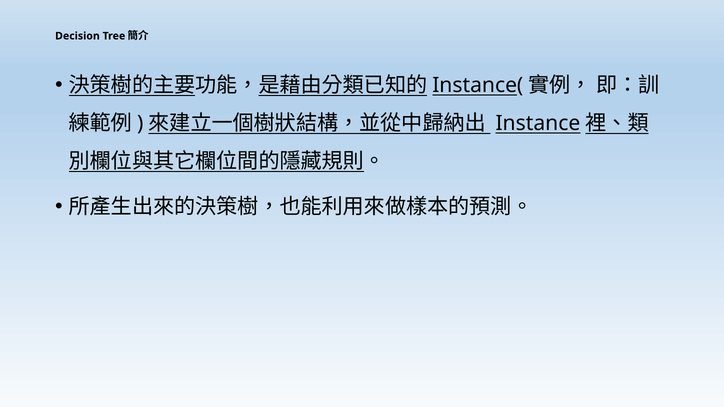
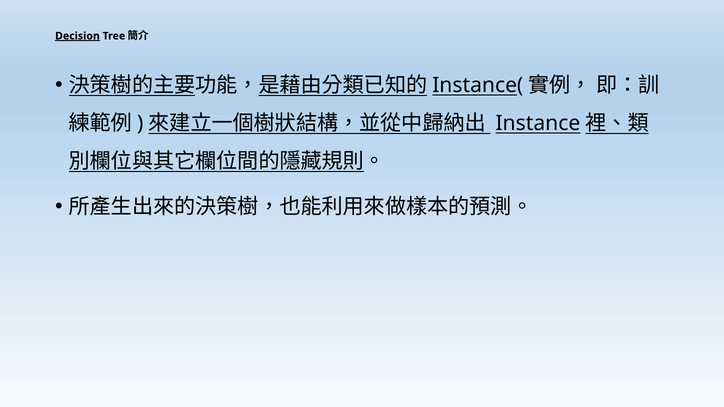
Decision underline: none -> present (77, 36)
